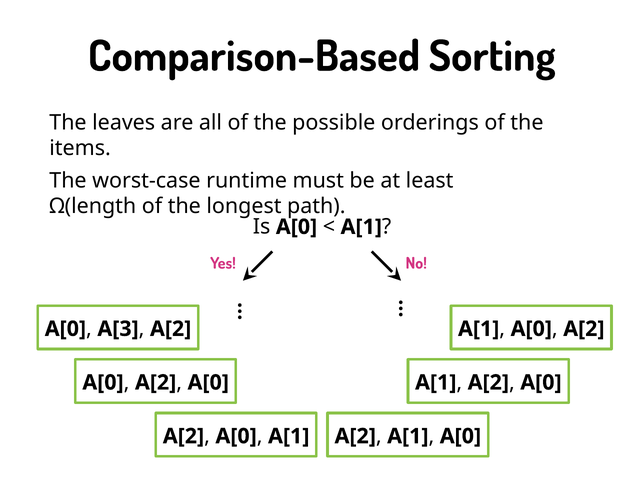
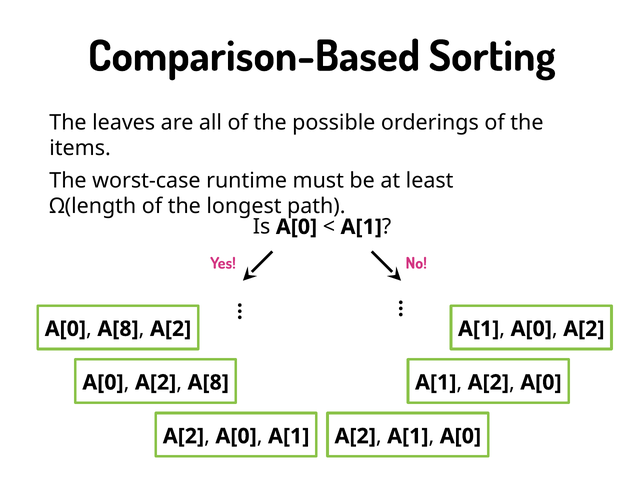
A[3: A[3 -> A[8 (118, 329)
A[0: A[0 -> A[8 (208, 383)
